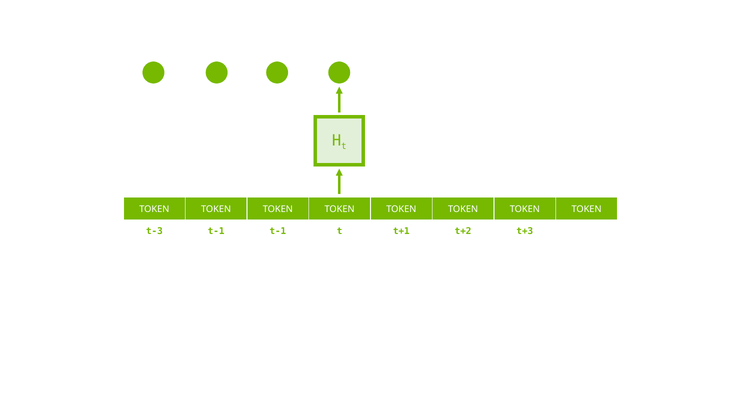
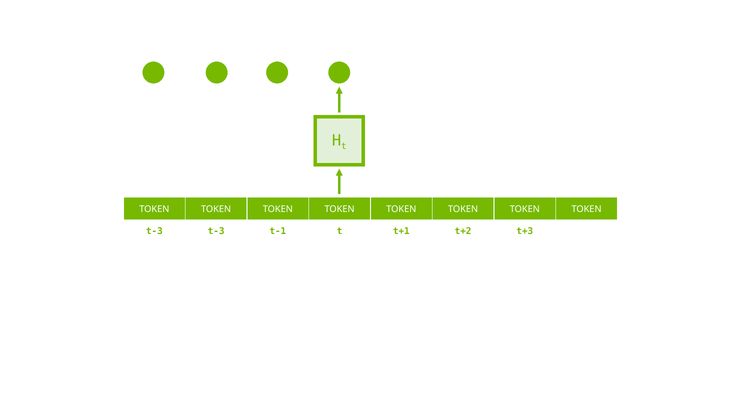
t-3 t-1: t-1 -> t-3 (216, 231)
